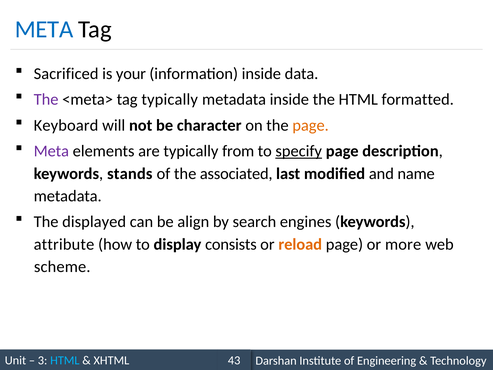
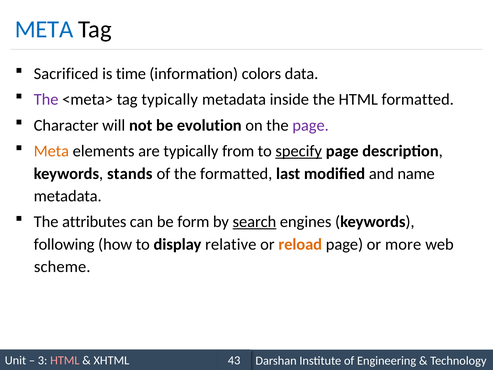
your: your -> time (131, 74)
information inside: inside -> colors (261, 74)
Keyboard: Keyboard -> Character (66, 125)
character: character -> evolution (209, 125)
page colour: orange -> purple (311, 125)
Meta colour: purple -> orange (51, 151)
the associated: associated -> formatted (236, 173)
displayed: displayed -> attributes (94, 222)
align: align -> form (193, 222)
search underline: none -> present (254, 222)
attribute: attribute -> following (64, 244)
consists: consists -> relative (231, 244)
HTML colour: light blue -> pink (65, 360)
